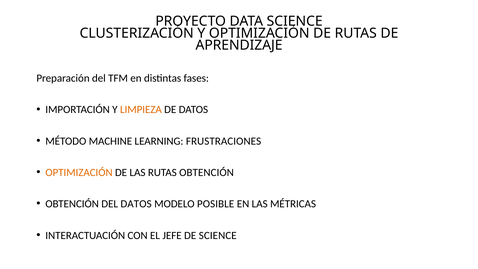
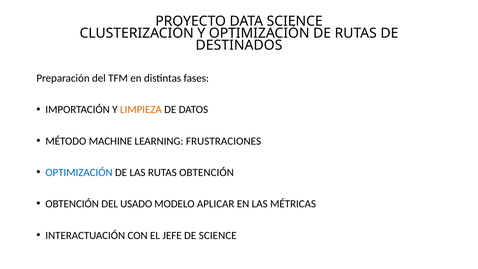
APRENDIZAJE: APRENDIZAJE -> DESTINADOS (239, 45)
OPTIMIZACIÓN colour: orange -> blue (79, 172)
DEL DATOS: DATOS -> USADO (136, 204)
POSIBLE: POSIBLE -> APLICAR (216, 204)
